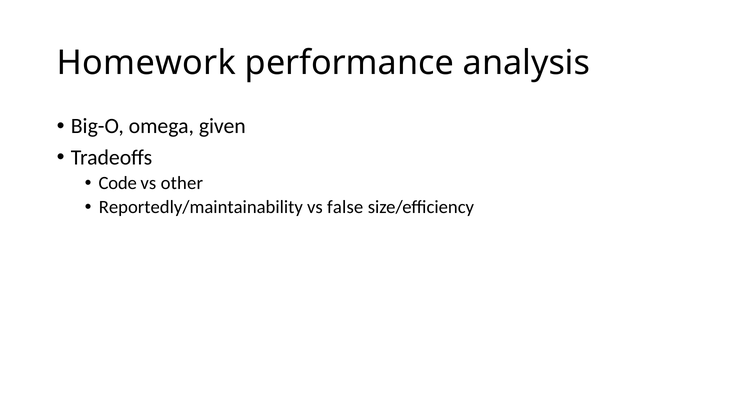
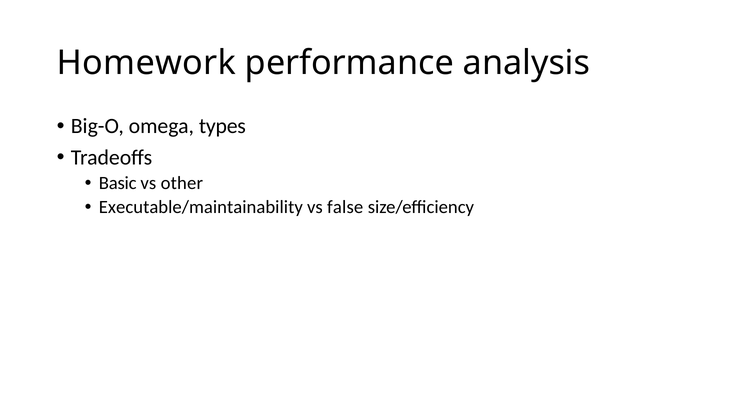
given: given -> types (222, 126)
Code: Code -> Basic (118, 183)
Reportedly/maintainability: Reportedly/maintainability -> Executable/maintainability (201, 207)
